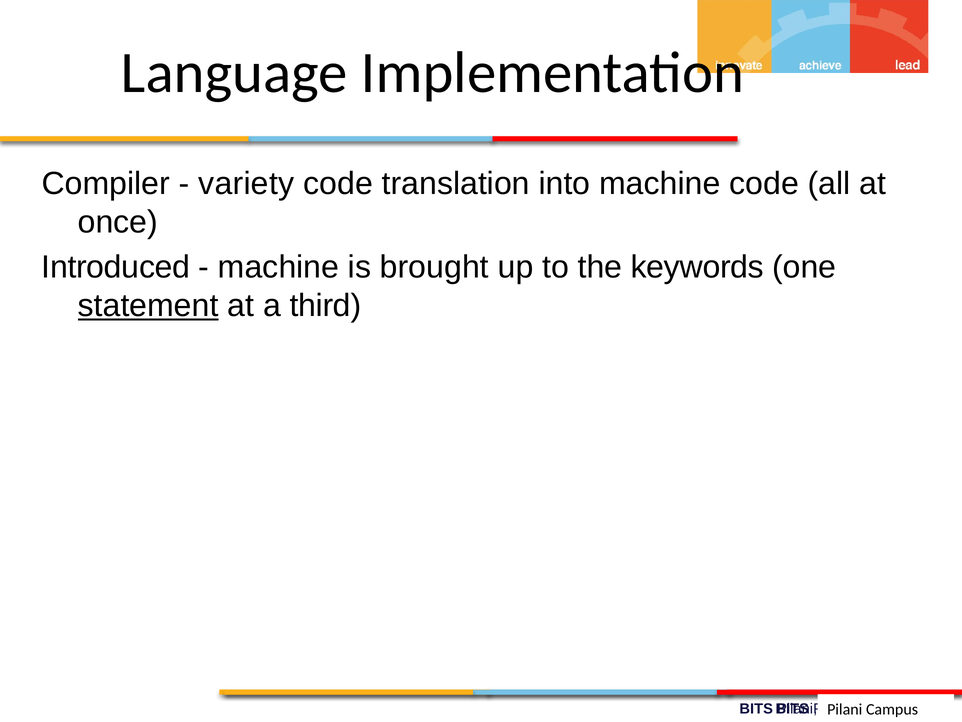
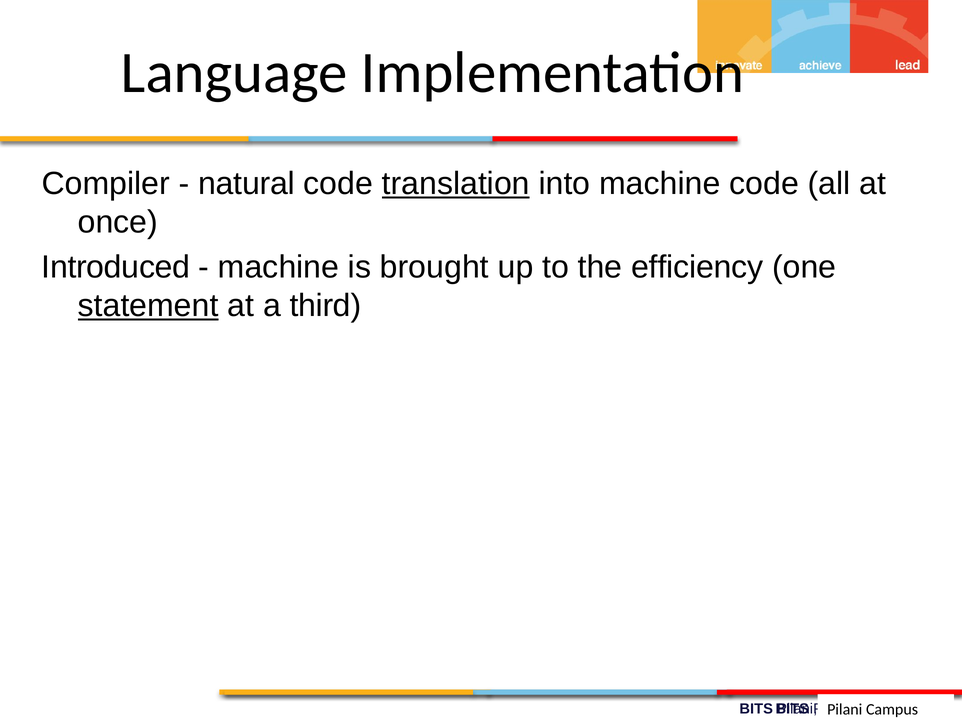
variety: variety -> natural (246, 183)
translation underline: none -> present (456, 183)
keywords: keywords -> efficiency (697, 267)
